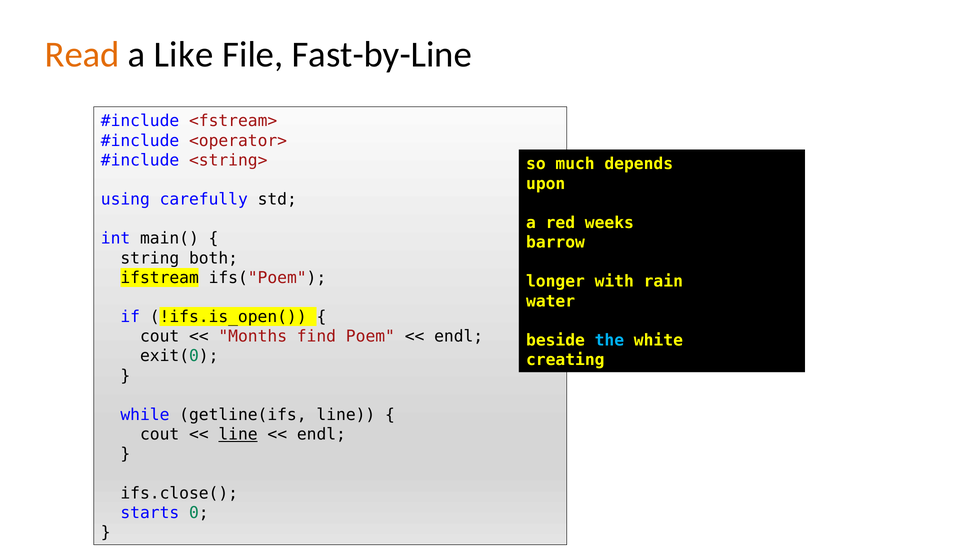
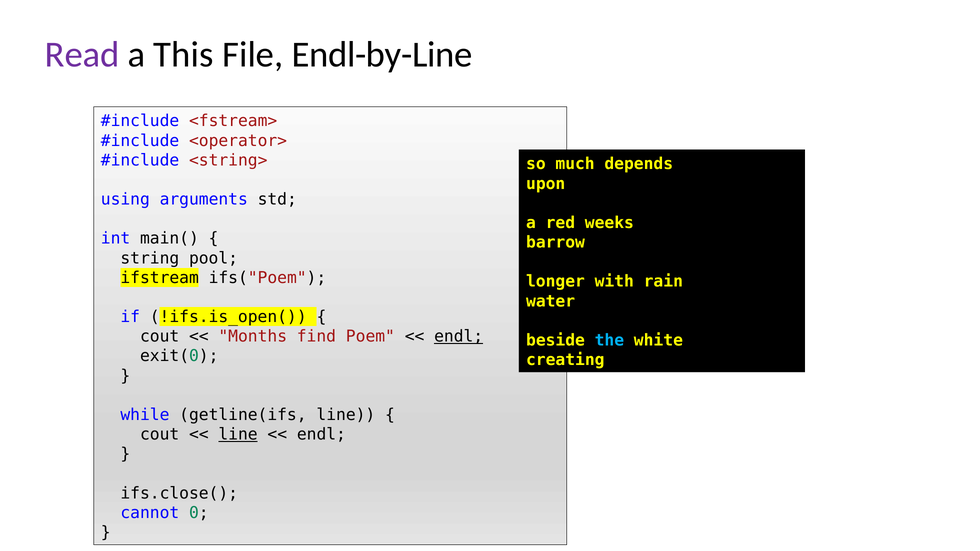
Read colour: orange -> purple (82, 54)
Like: Like -> This (184, 54)
Fast-by-Line: Fast-by-Line -> Endl-by-Line (382, 54)
carefully: carefully -> arguments (204, 200)
both: both -> pool (214, 258)
endl underline: none -> present (459, 337)
starts: starts -> cannot (150, 513)
